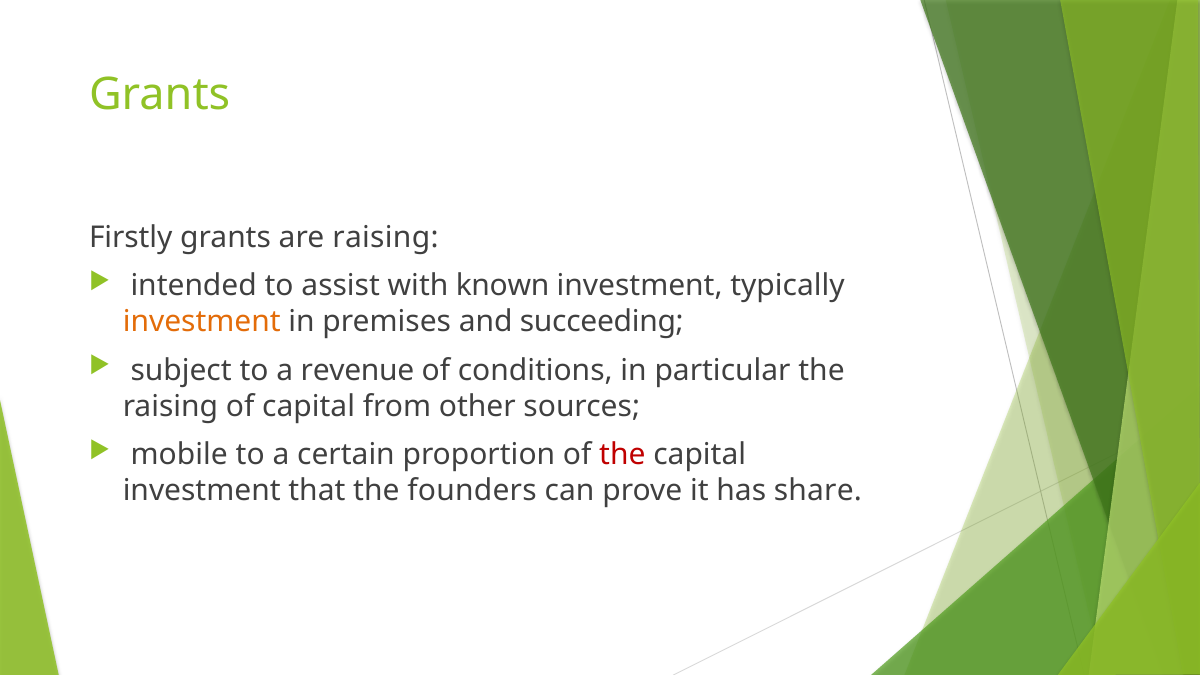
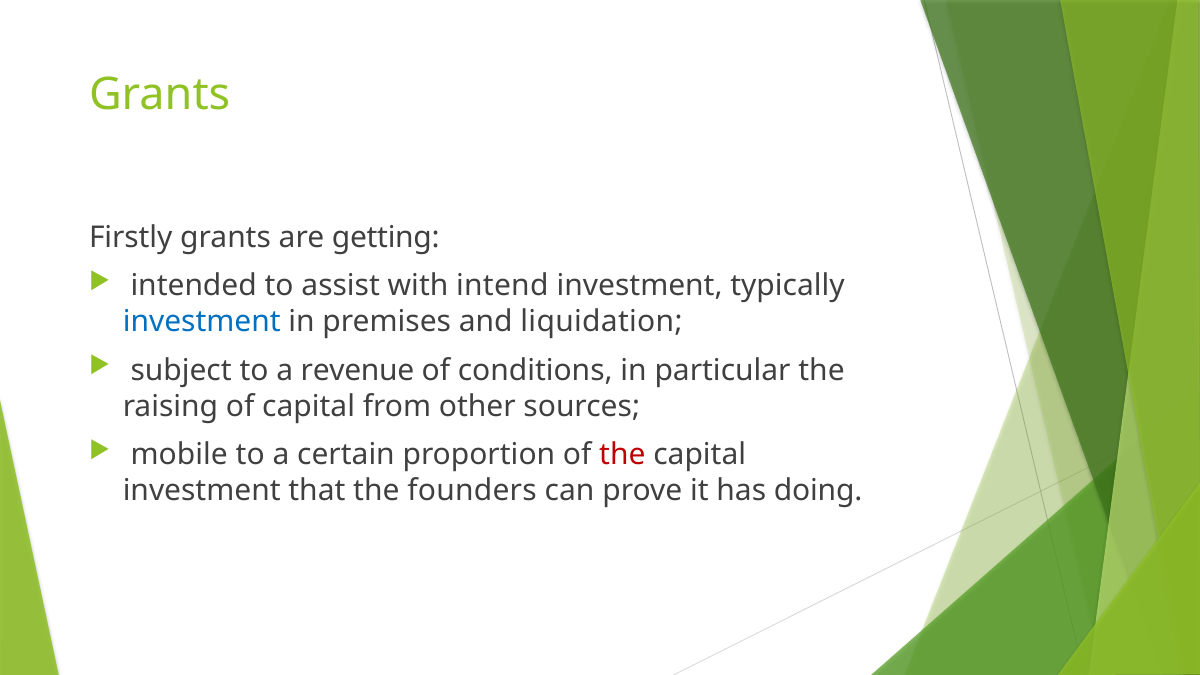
are raising: raising -> getting (386, 237)
known: known -> intend (502, 286)
investment colour: orange -> blue (202, 322)
succeeding: succeeding -> liquidation (601, 322)
share: share -> doing (818, 491)
